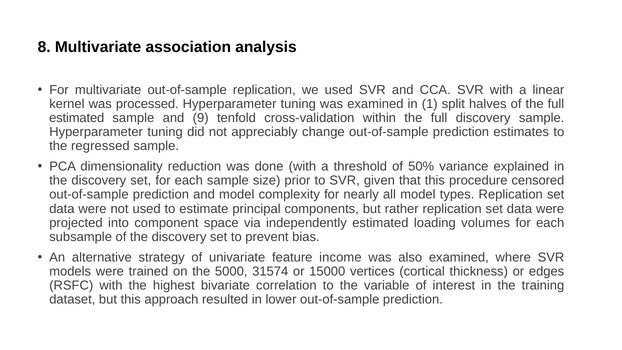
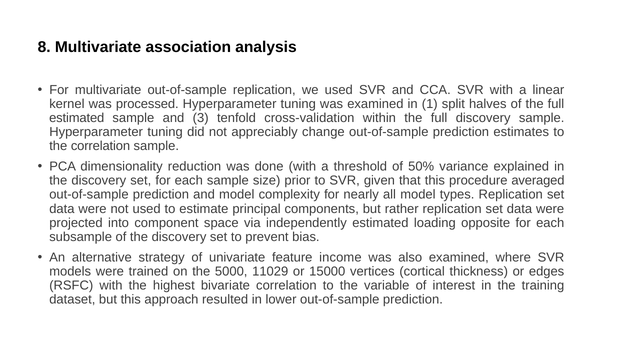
9: 9 -> 3 (201, 118)
the regressed: regressed -> correlation (100, 146)
censored: censored -> averaged (538, 181)
volumes: volumes -> opposite (486, 223)
31574: 31574 -> 11029 (270, 271)
